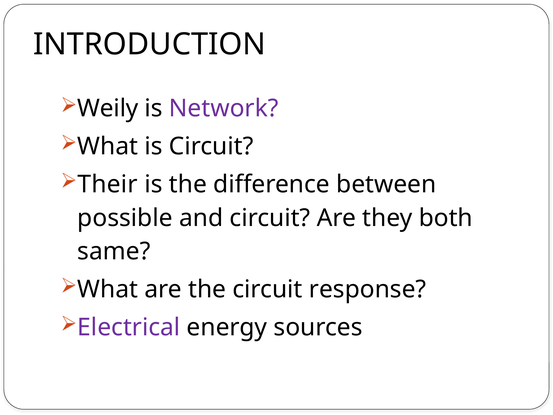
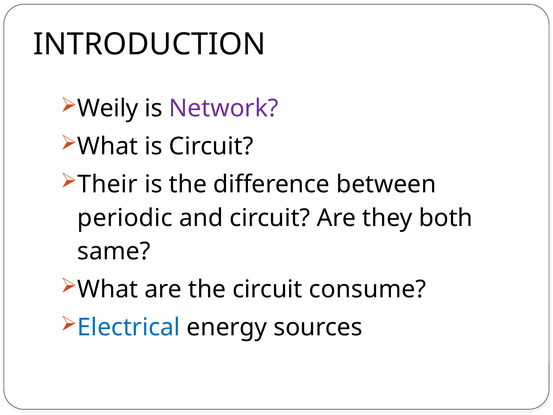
possible: possible -> periodic (125, 218)
response: response -> consume (368, 289)
Electrical colour: purple -> blue (129, 327)
